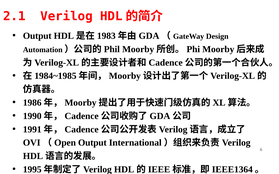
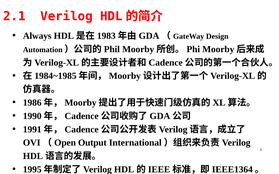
Output: Output -> Always (37, 36)
